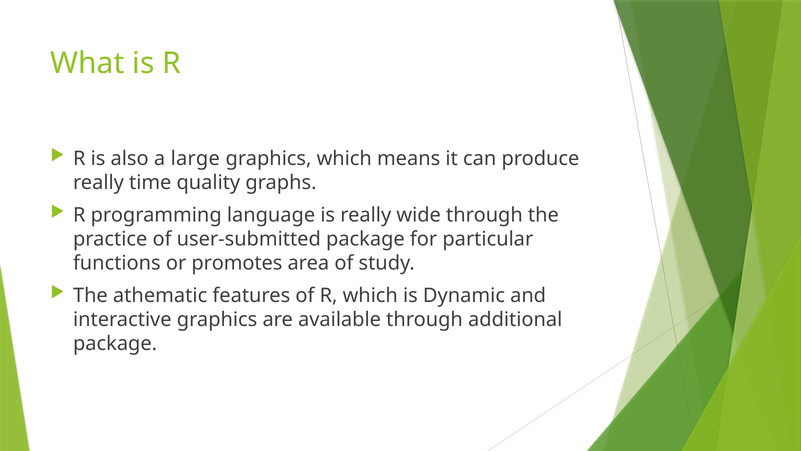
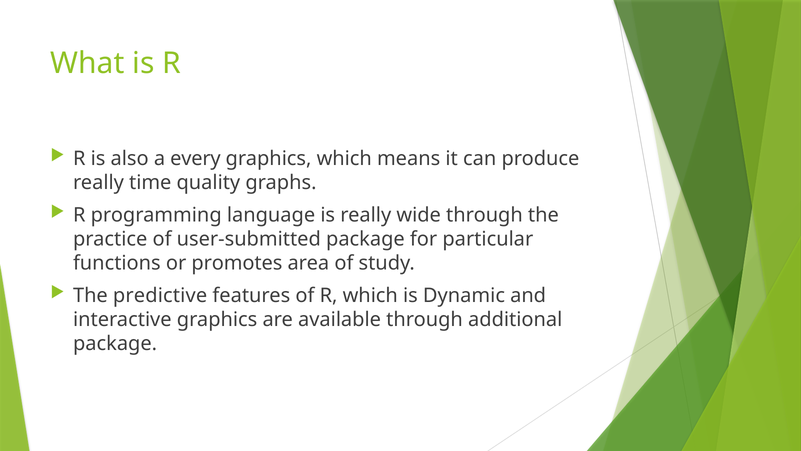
large: large -> every (195, 158)
athematic: athematic -> predictive (160, 295)
